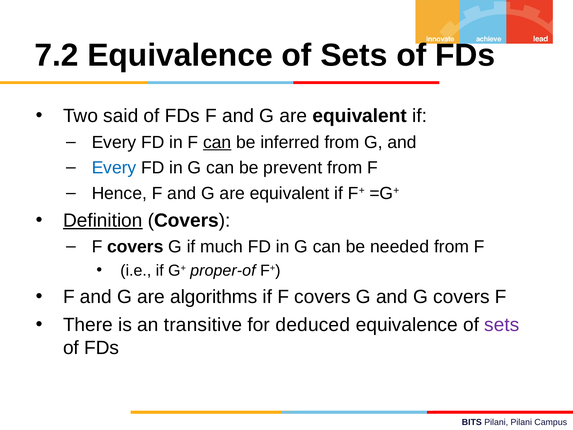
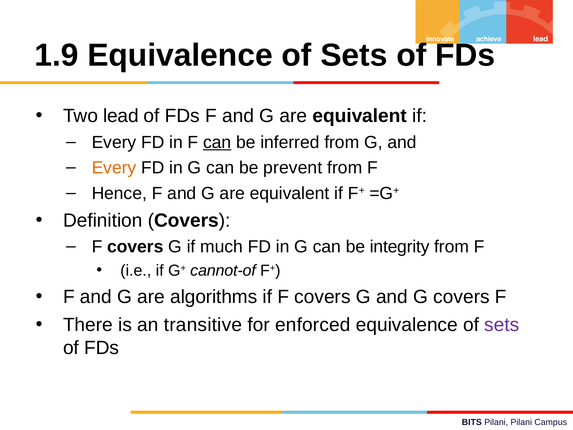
7.2: 7.2 -> 1.9 (56, 55)
said: said -> lead (121, 116)
Every colour: blue -> orange (114, 168)
Definition underline: present -> none (103, 220)
needed: needed -> integrity (400, 247)
proper-of: proper-of -> cannot-of (223, 270)
deduced: deduced -> enforced (313, 325)
